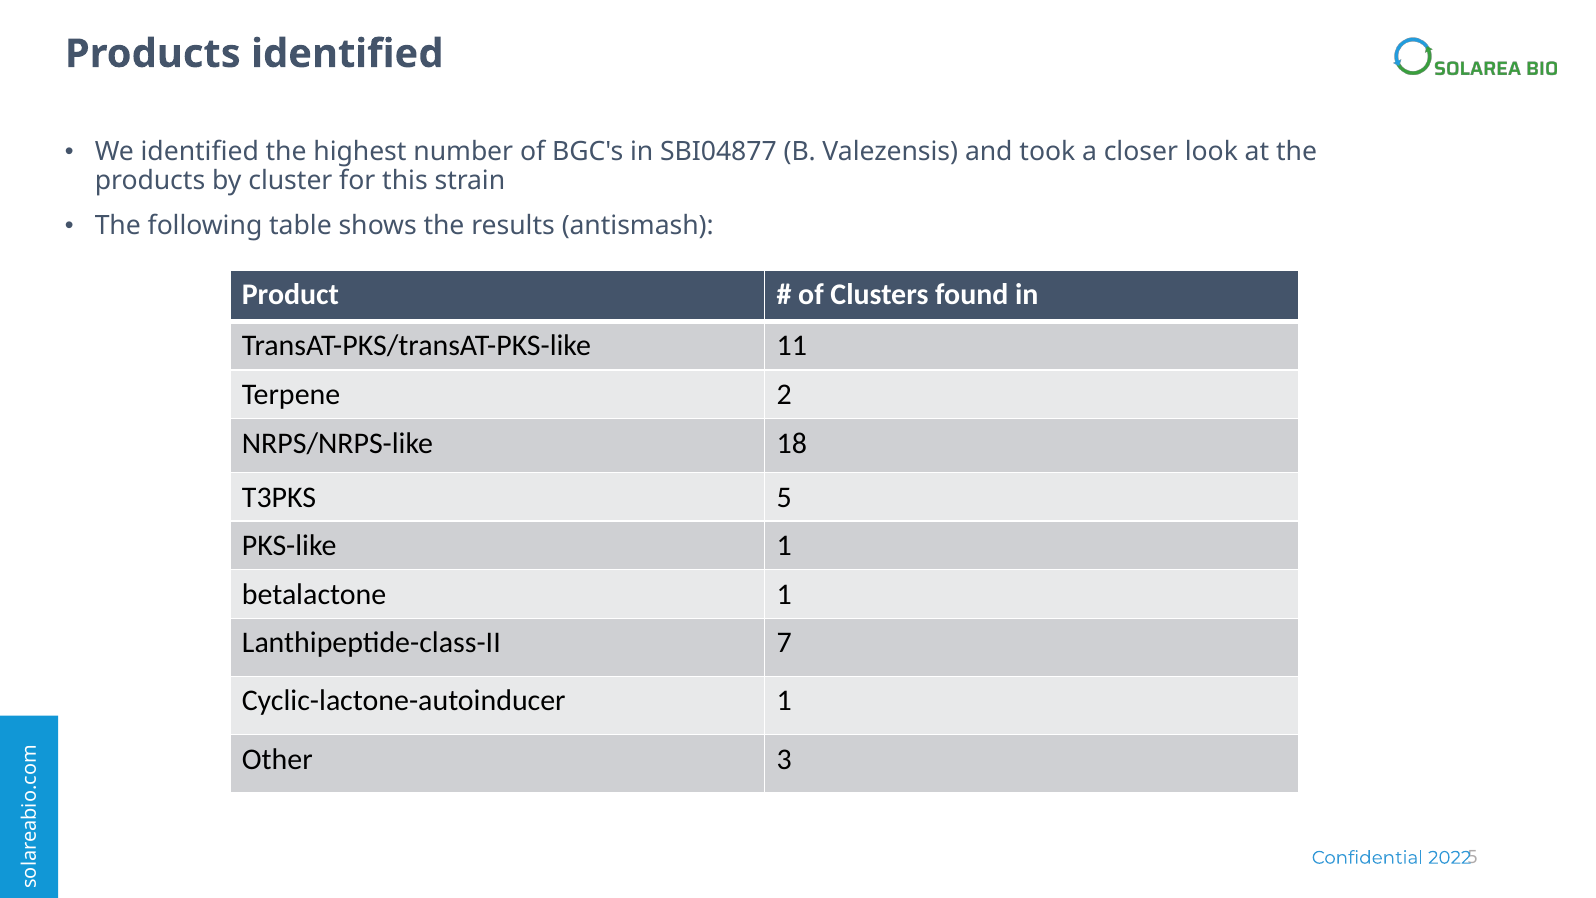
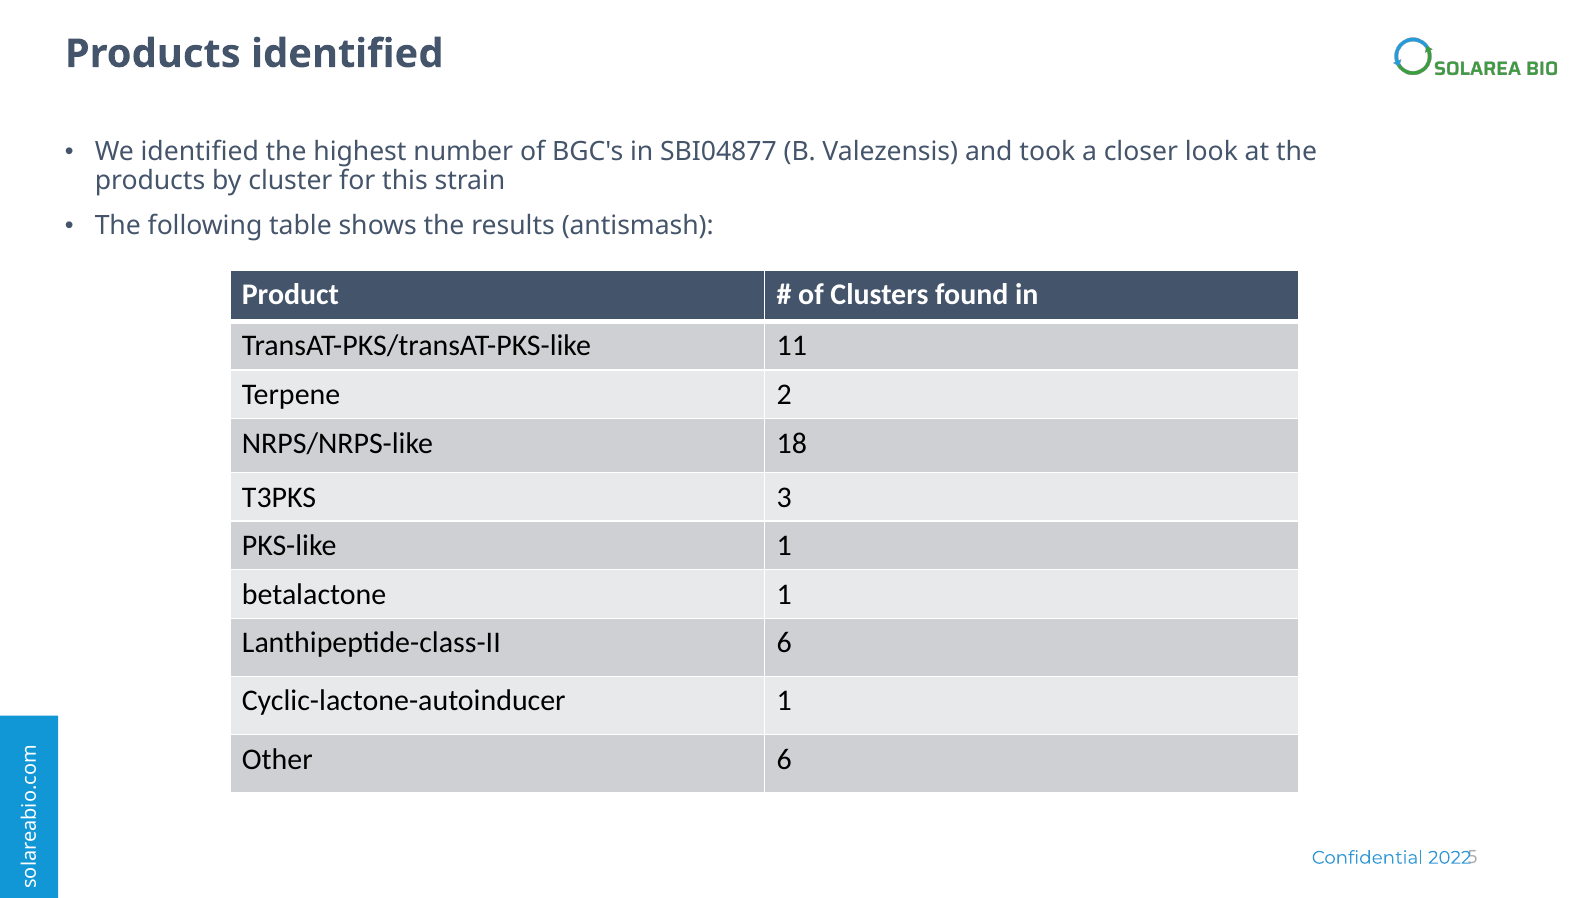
T3PKS 5: 5 -> 3 (784, 497)
Lanthipeptide-class-II 7: 7 -> 6 (784, 643)
Other 3: 3 -> 6 (784, 759)
